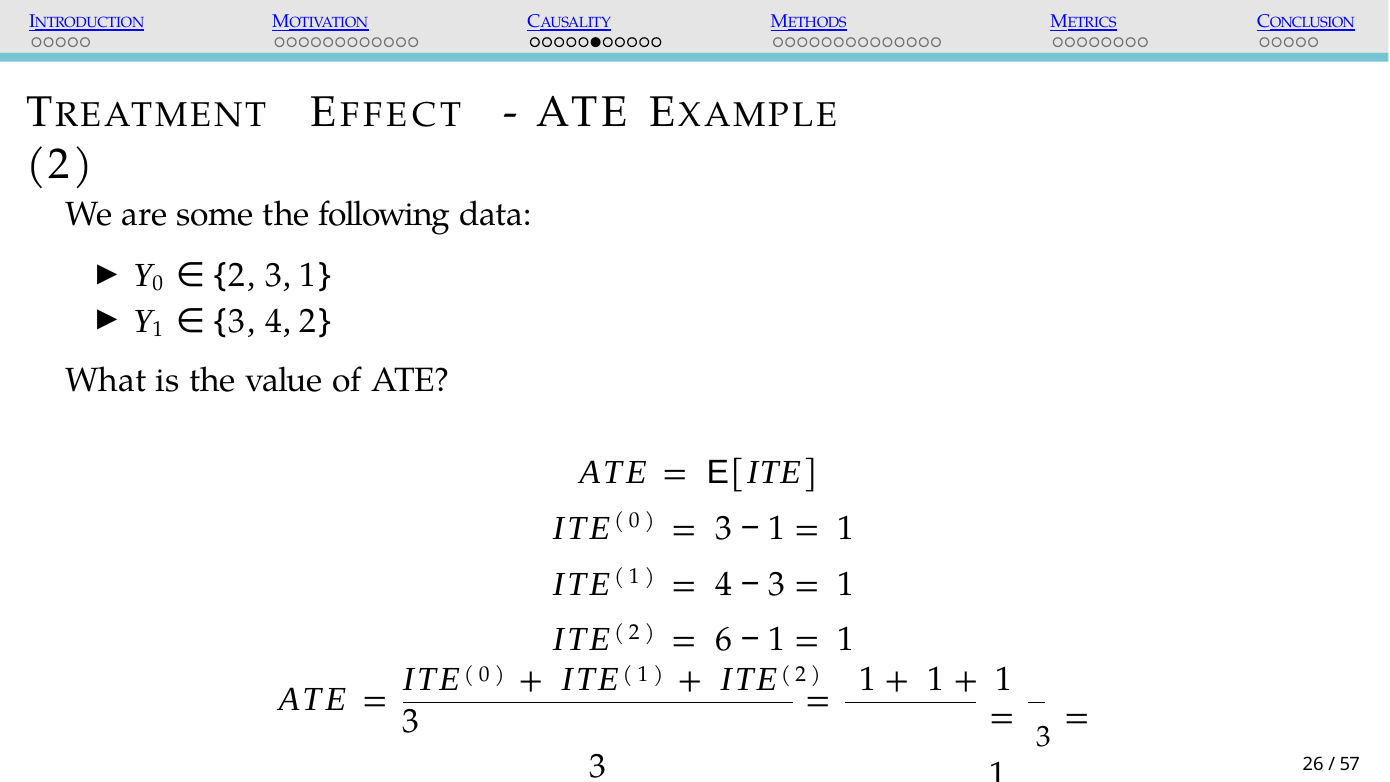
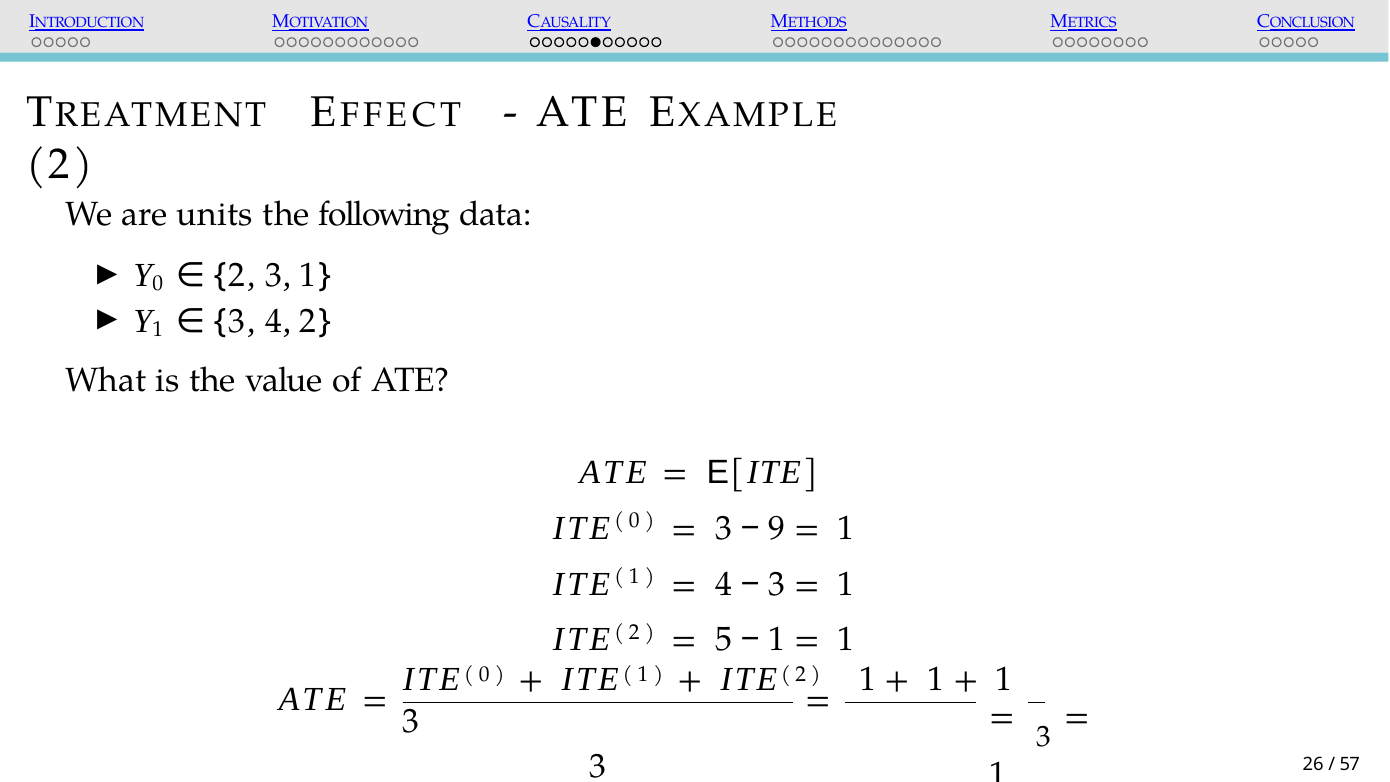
some: some -> units (215, 215)
1: 1 -> 9 (776, 528)
6: 6 -> 5 (724, 640)
